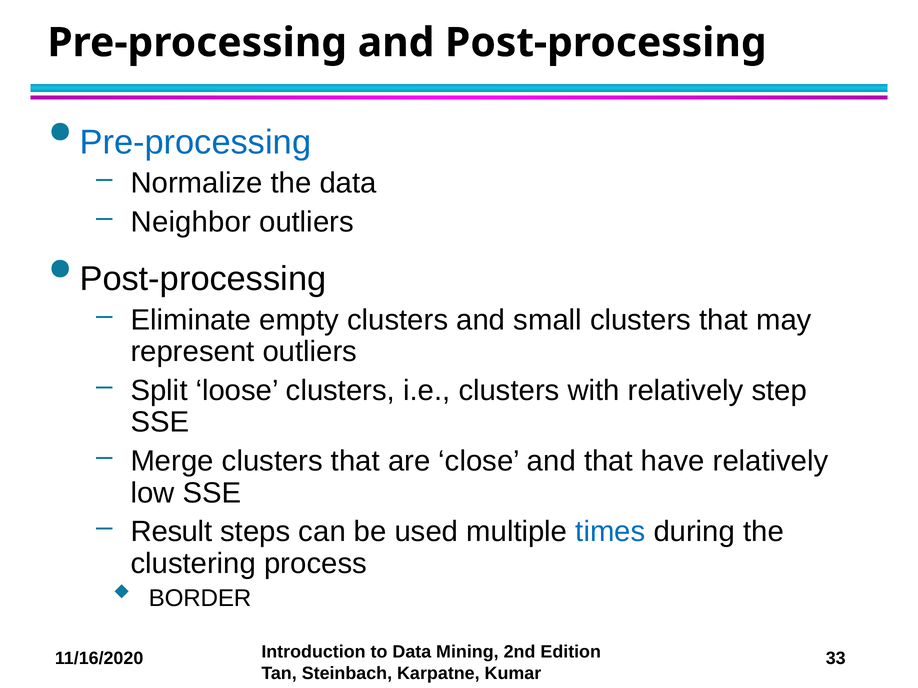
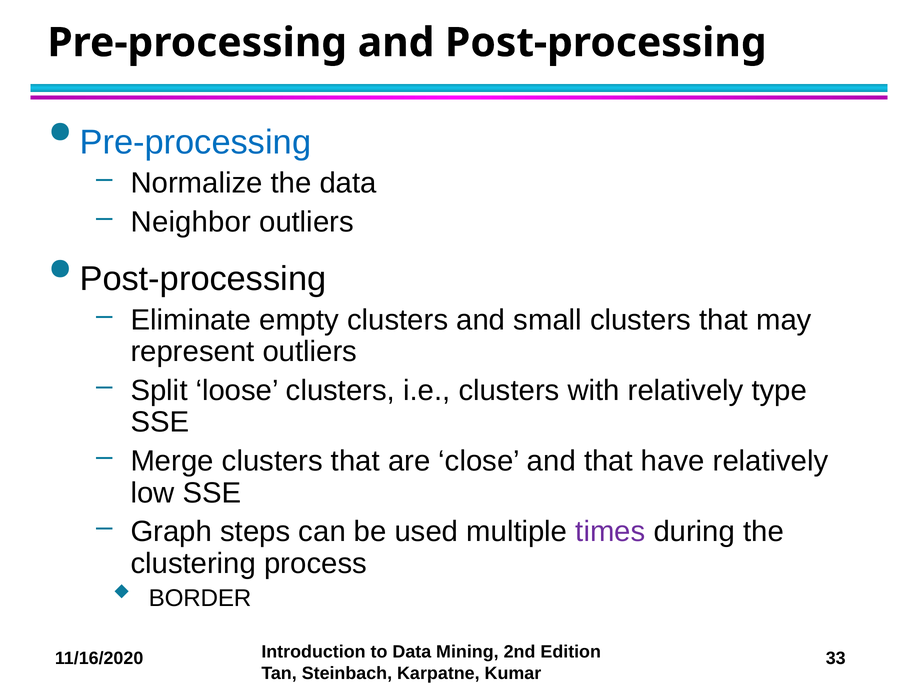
step: step -> type (779, 391)
Result: Result -> Graph (171, 532)
times colour: blue -> purple (610, 532)
